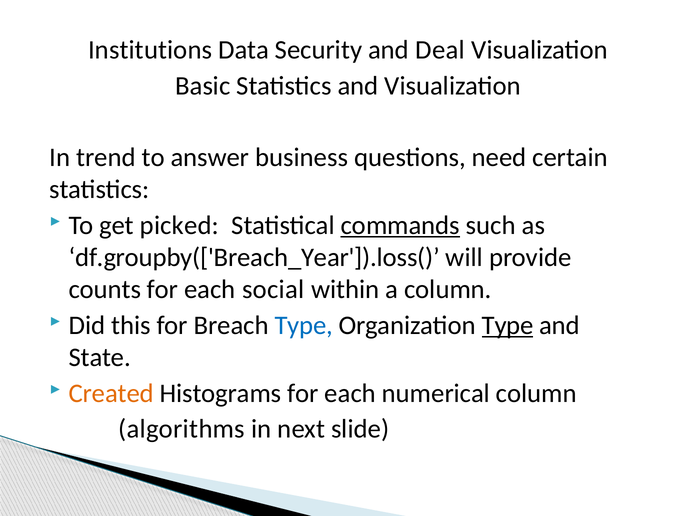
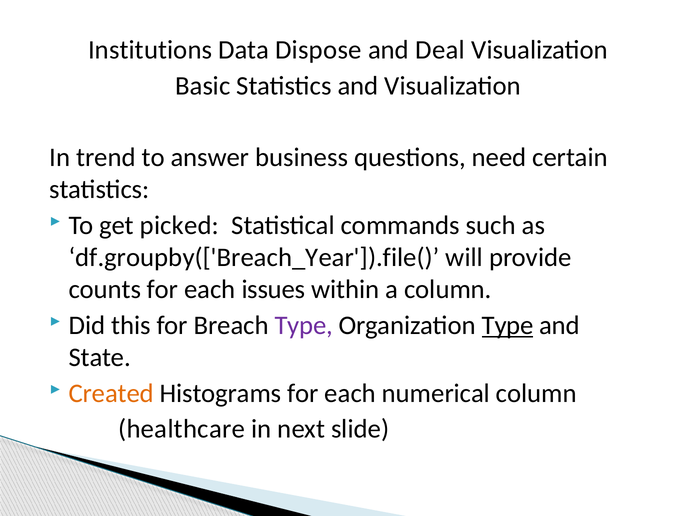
Security: Security -> Dispose (318, 50)
commands underline: present -> none (400, 225)
df.groupby(['Breach_Year']).loss(: df.groupby(['Breach_Year']).loss( -> df.groupby(['Breach_Year']).file( (254, 257)
social: social -> issues (273, 290)
Type colour: blue -> purple (304, 325)
algorithms: algorithms -> healthcare (182, 429)
